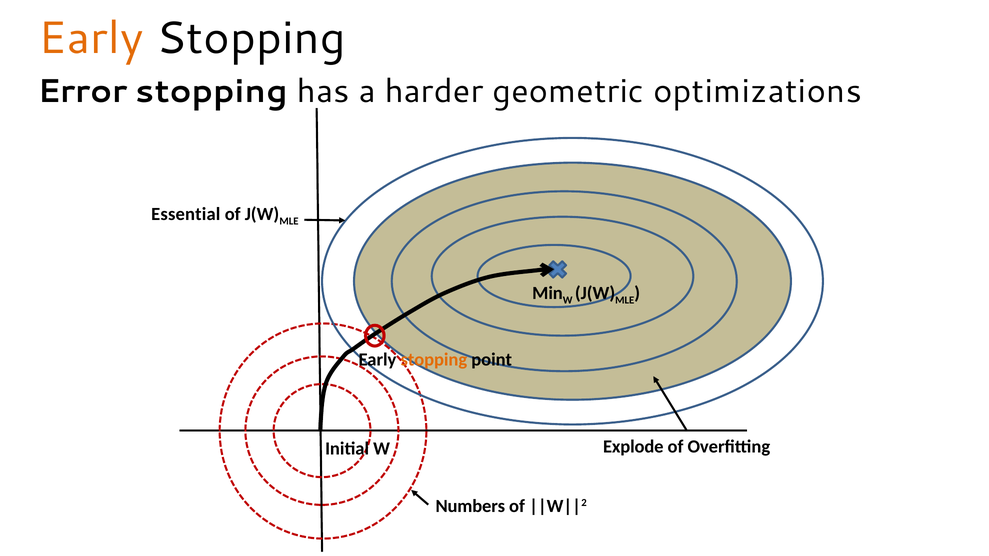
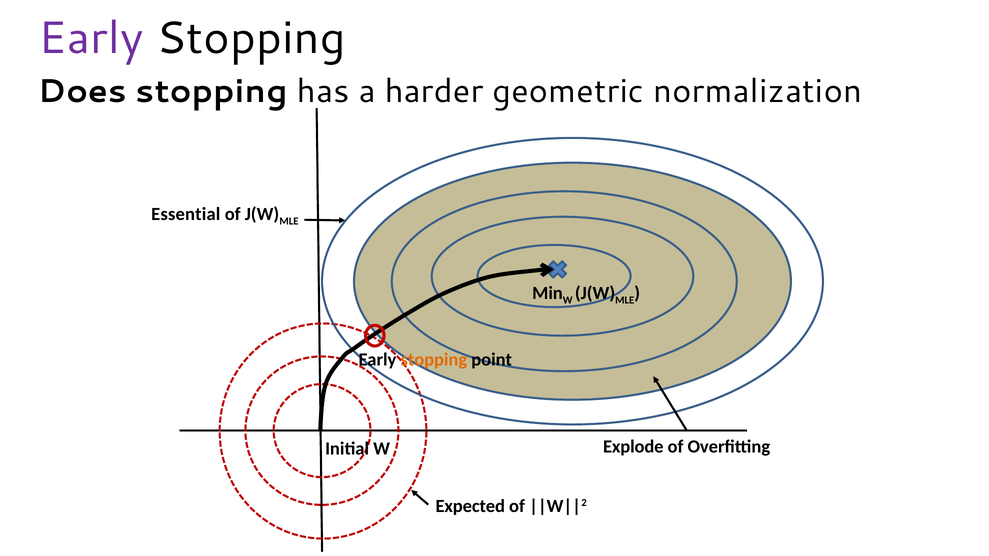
Early colour: orange -> purple (91, 38)
Error: Error -> Does (82, 92)
optimizations: optimizations -> normalization (758, 92)
Numbers: Numbers -> Expected (470, 506)
